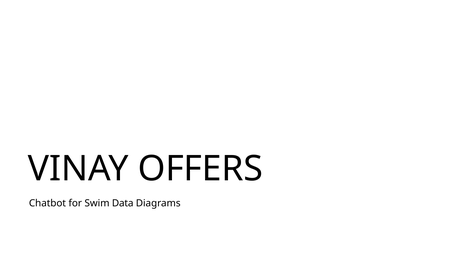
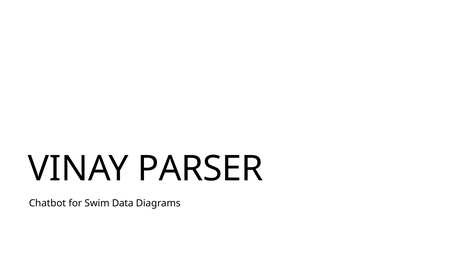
OFFERS: OFFERS -> PARSER (200, 169)
